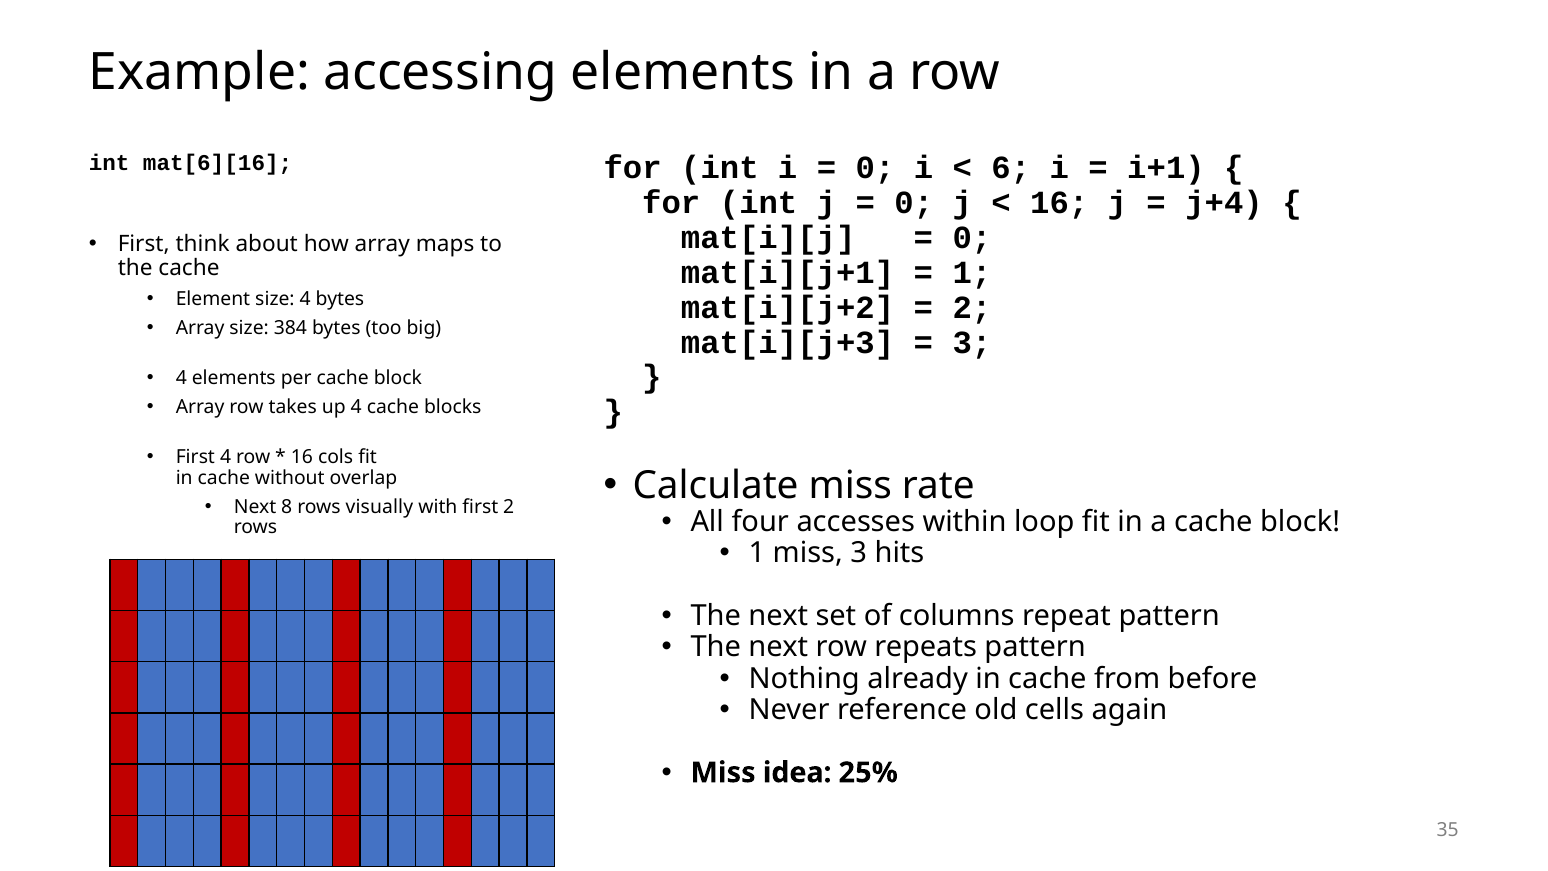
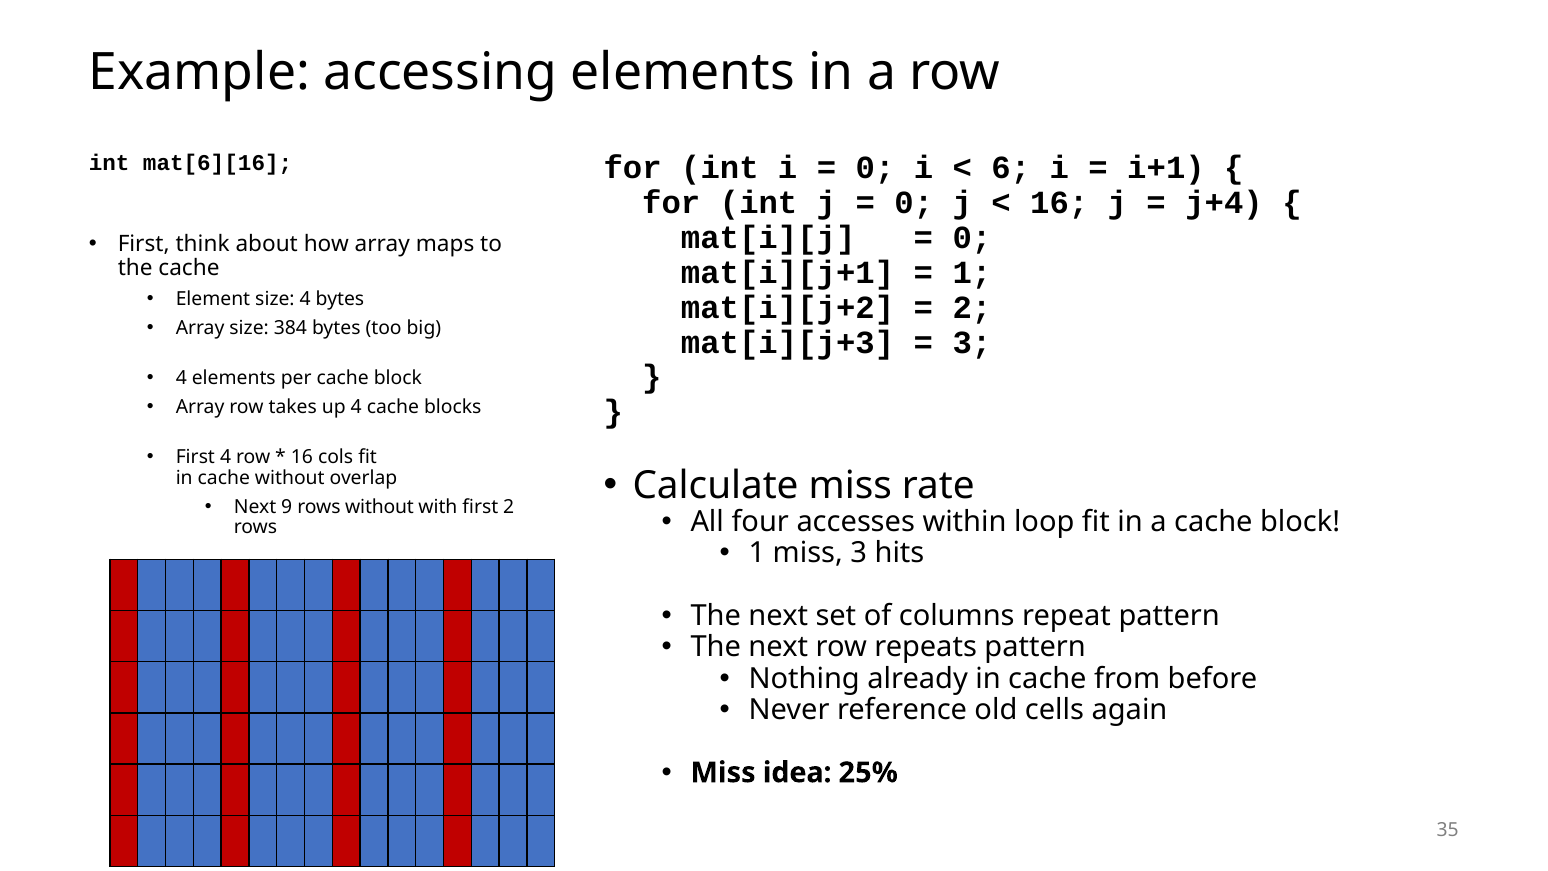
8: 8 -> 9 (287, 507)
rows visually: visually -> without (380, 507)
